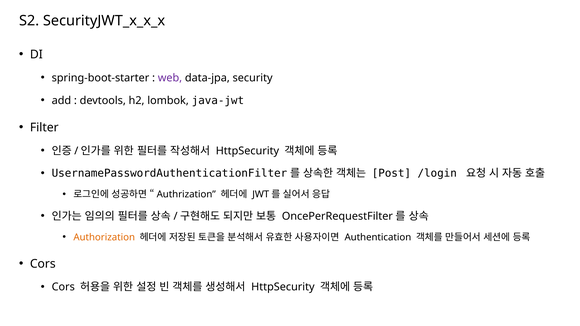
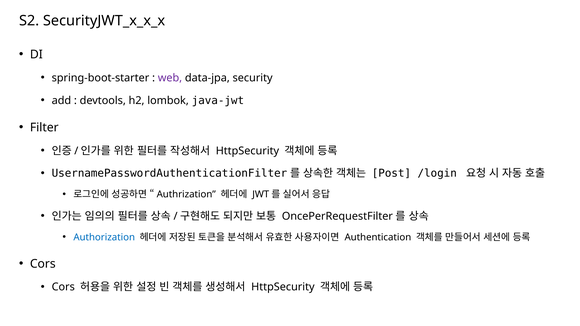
Authorization colour: orange -> blue (104, 237)
